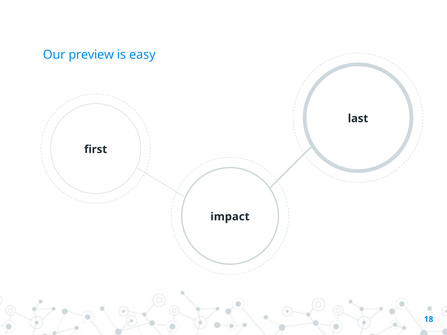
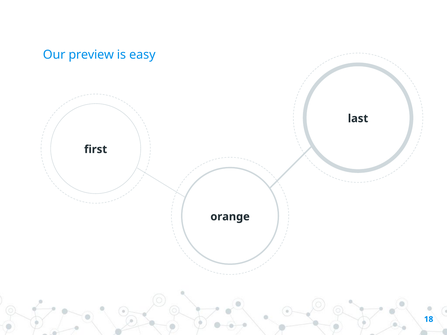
impact: impact -> orange (230, 217)
